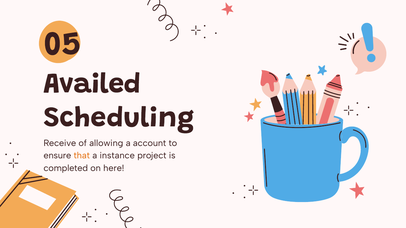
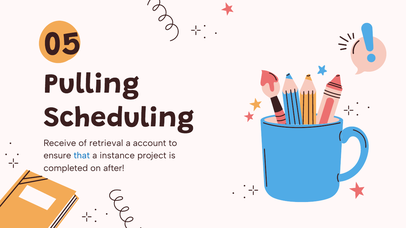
Availed: Availed -> Pulling (92, 83)
allowing: allowing -> retrieval (106, 144)
that colour: orange -> blue (82, 156)
here: here -> after (114, 168)
